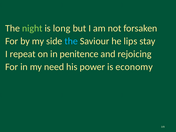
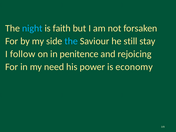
night colour: light green -> light blue (32, 28)
long: long -> faith (62, 28)
lips: lips -> still (131, 41)
repeat: repeat -> follow (23, 54)
